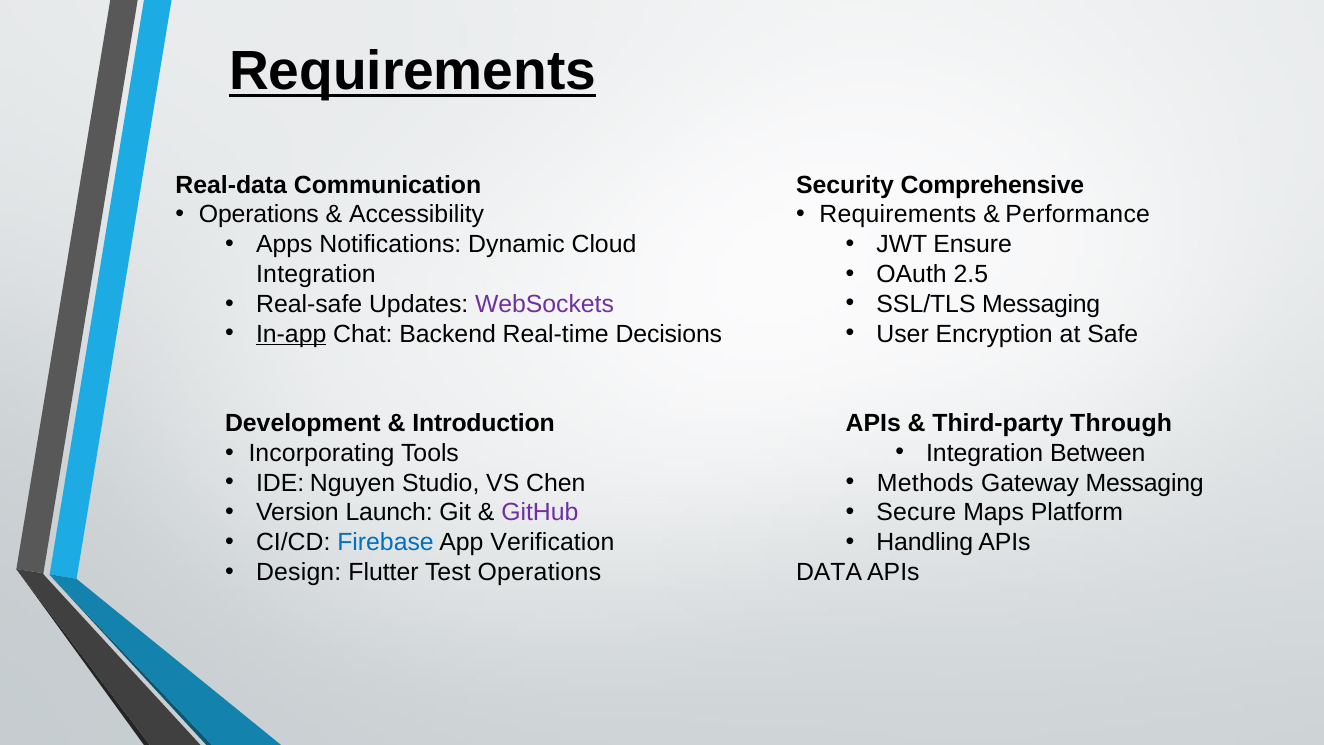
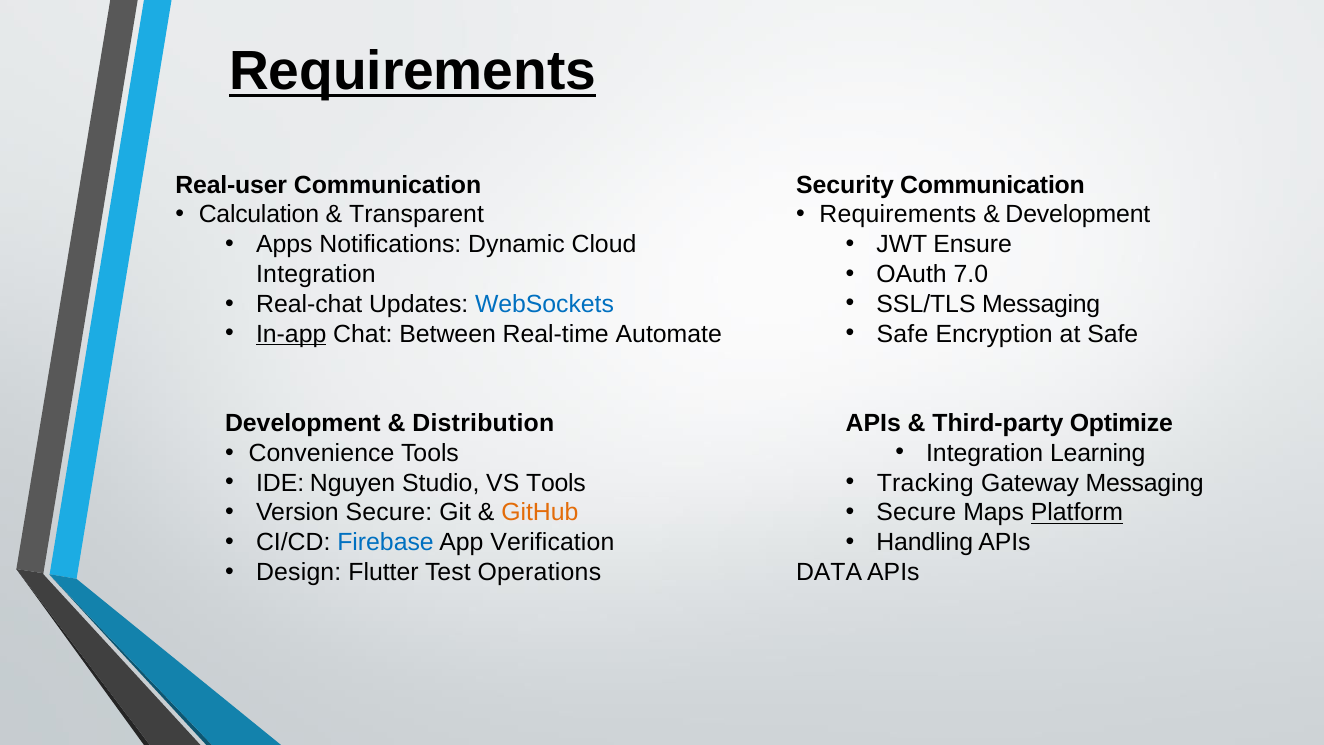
Security Comprehensive: Comprehensive -> Communication (992, 185)
Real-data: Real-data -> Real-user (231, 185)
Operations: Operations -> Calculation (259, 215)
Accessibility: Accessibility -> Transparent (417, 215)
Performance: Performance -> Development (1078, 215)
2.5: 2.5 -> 7.0 (971, 274)
Real-safe: Real-safe -> Real-chat (309, 304)
WebSockets colour: purple -> blue (545, 304)
Backend: Backend -> Between (448, 334)
Decisions: Decisions -> Automate (669, 334)
User: User -> Safe (902, 334)
Through: Through -> Optimize (1121, 423)
Introduction: Introduction -> Distribution (483, 423)
Incorporating: Incorporating -> Convenience (322, 453)
Between: Between -> Learning (1098, 453)
VS Chen: Chen -> Tools (556, 483)
Methods: Methods -> Tracking (925, 483)
Version Launch: Launch -> Secure (389, 513)
GitHub colour: purple -> orange (540, 513)
Platform underline: none -> present (1077, 513)
